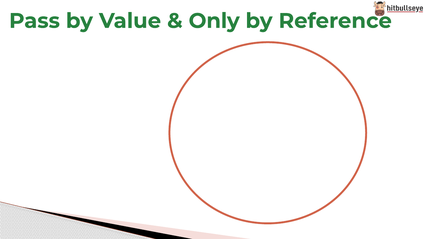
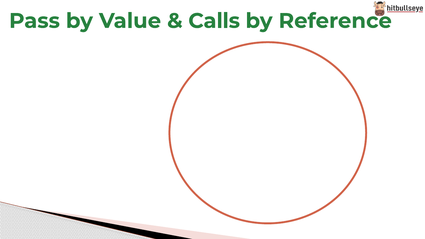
Only: Only -> Calls (214, 21)
